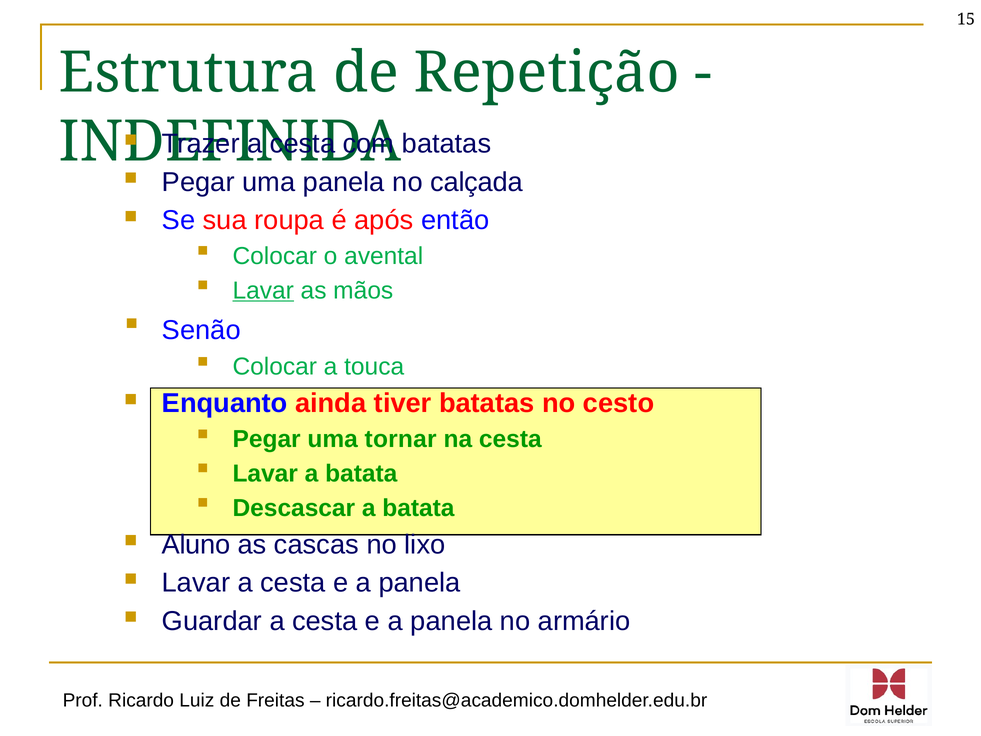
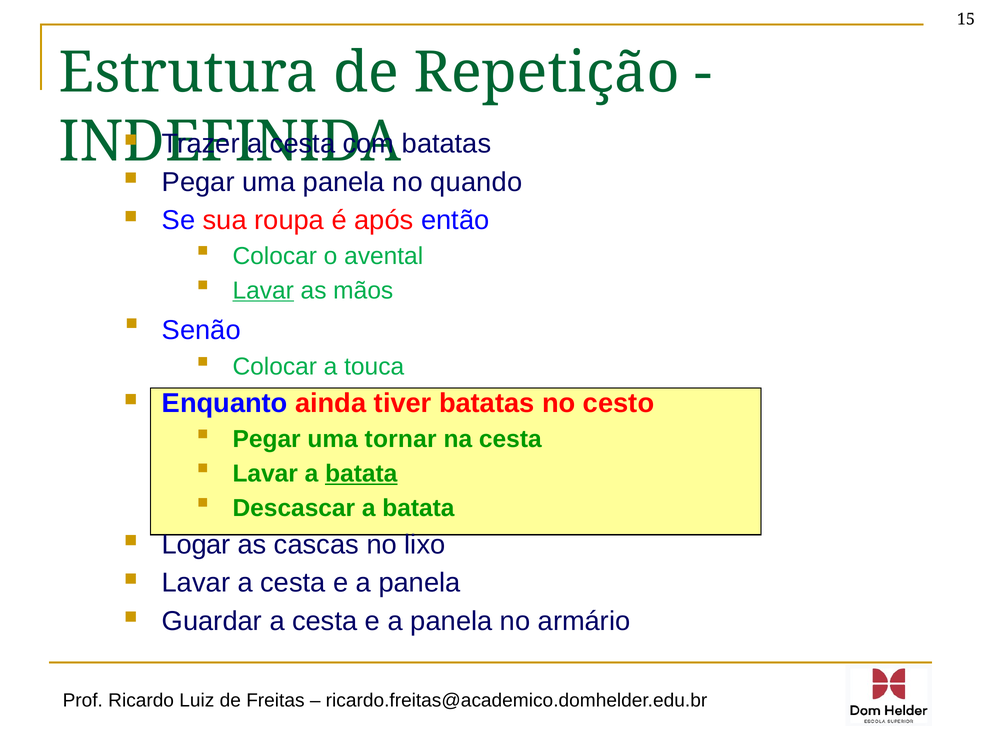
calçada: calçada -> quando (476, 182)
batata underline: none -> present (361, 473)
Aluno: Aluno -> Logar (196, 544)
